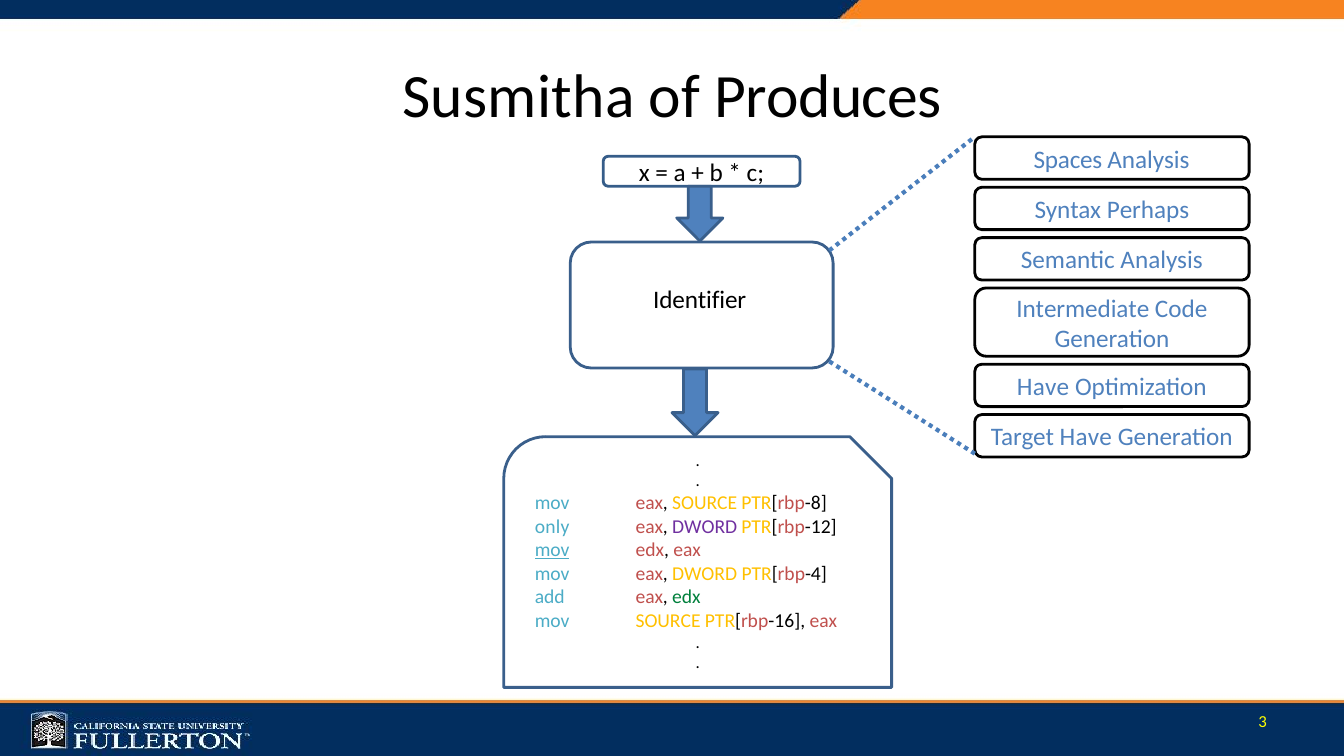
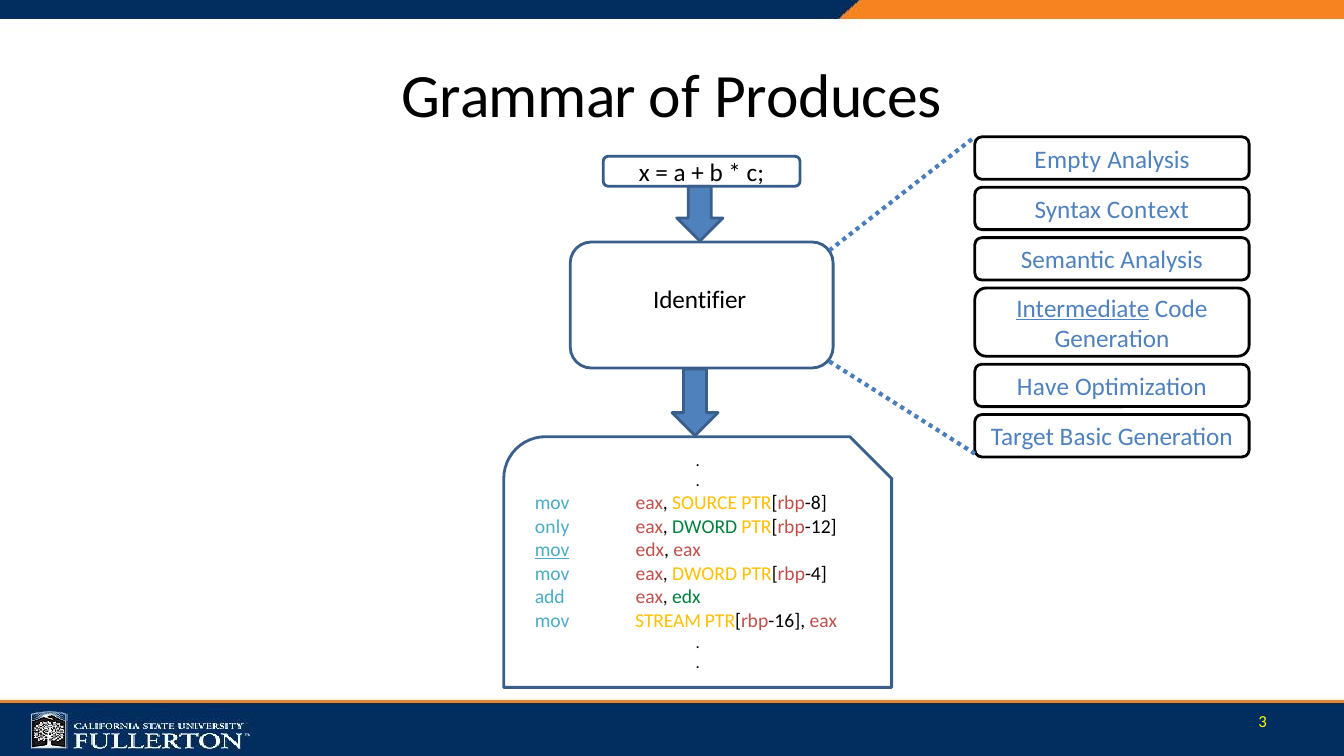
Susmitha: Susmitha -> Grammar (519, 98)
Spaces: Spaces -> Empty (1068, 160)
Perhaps: Perhaps -> Context (1148, 210)
Intermediate underline: none -> present (1083, 309)
Target Have: Have -> Basic (1086, 438)
DWORD colour: purple -> green (705, 527)
mov SOURCE: SOURCE -> STREAM (668, 621)
